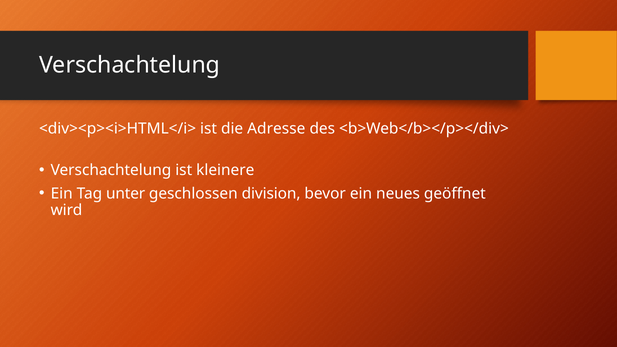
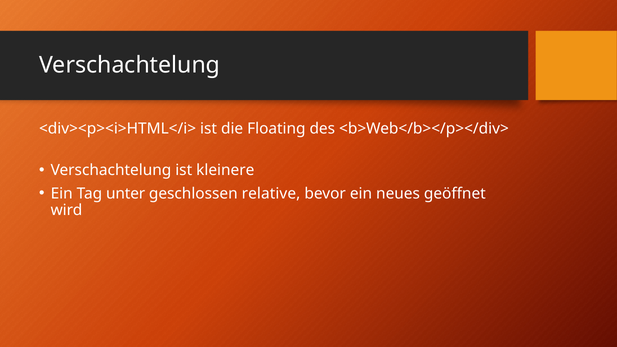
Adresse: Adresse -> Floating (276, 129)
division: division -> relative (271, 193)
